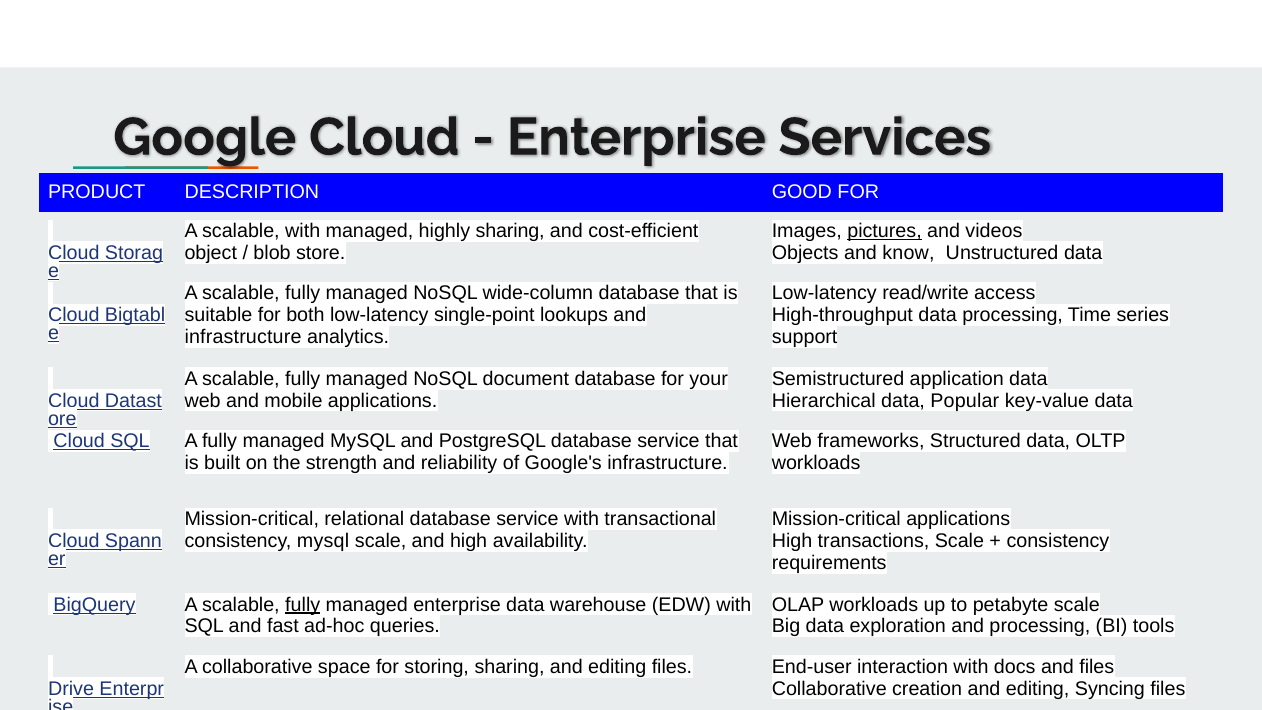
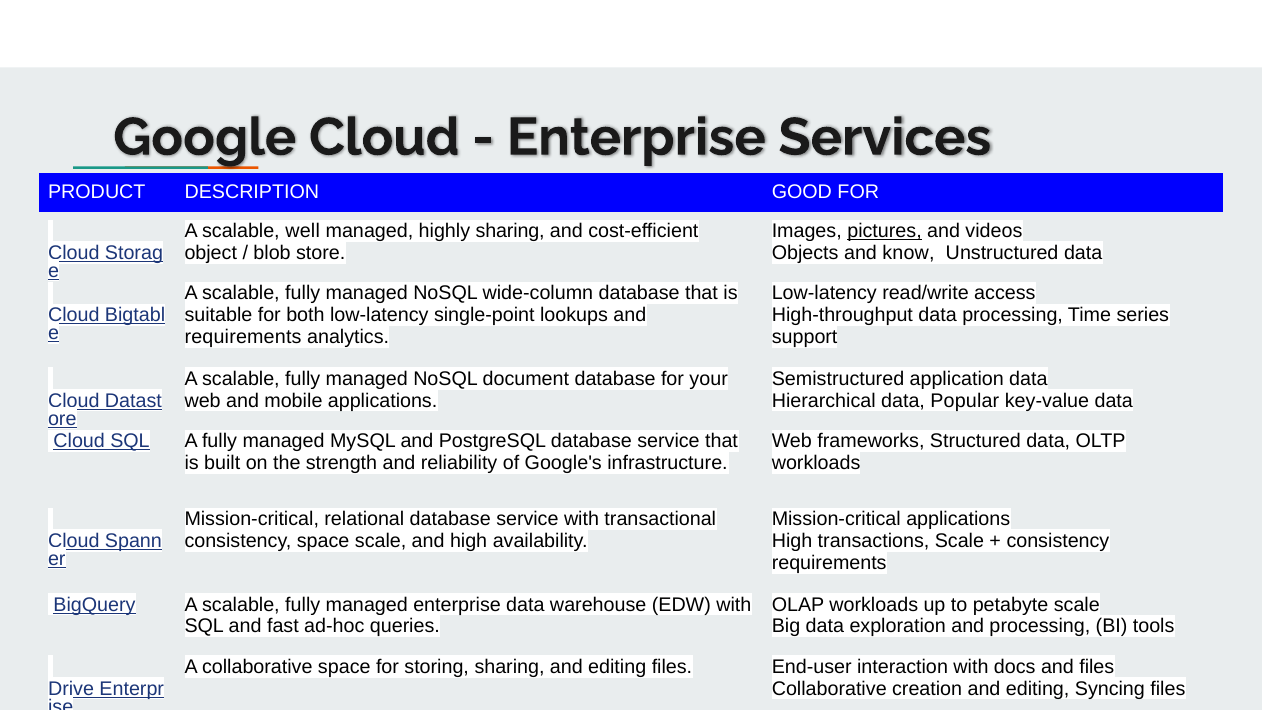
scalable with: with -> well (303, 231)
infrastructure: infrastructure -> requirements (243, 337)
consistency mysql: mysql -> space (323, 541)
fully underline: present -> none (303, 604)
